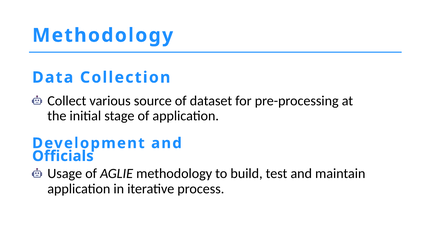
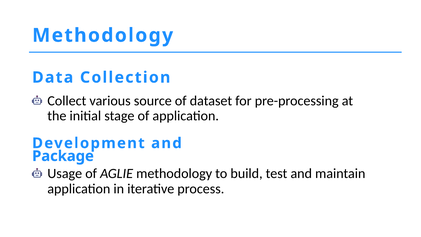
Officials: Officials -> Package (63, 156)
